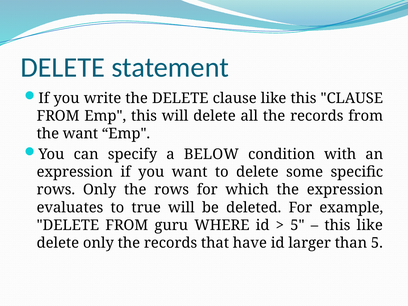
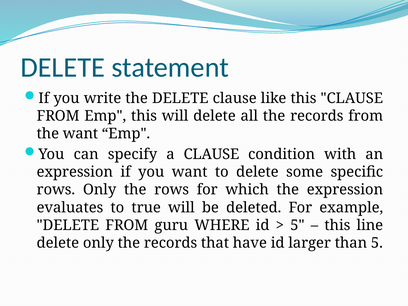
a BELOW: BELOW -> CLAUSE (211, 154)
this like: like -> line (370, 225)
